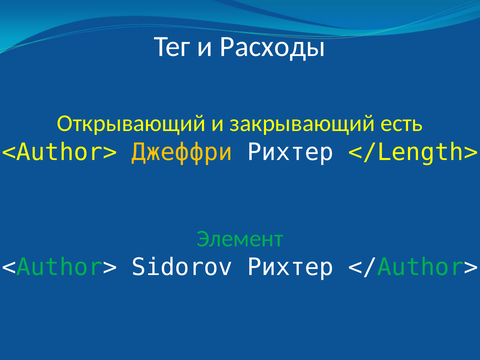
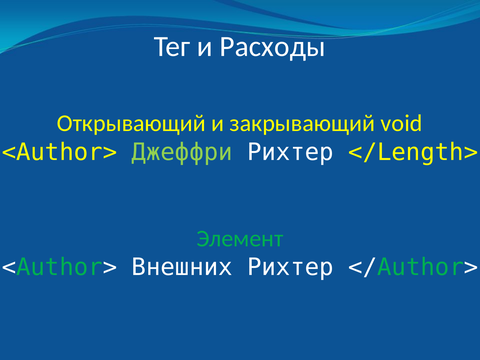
есть: есть -> void (402, 123)
Джеффри colour: yellow -> light green (182, 152)
Sidorov: Sidorov -> Внешних (182, 267)
